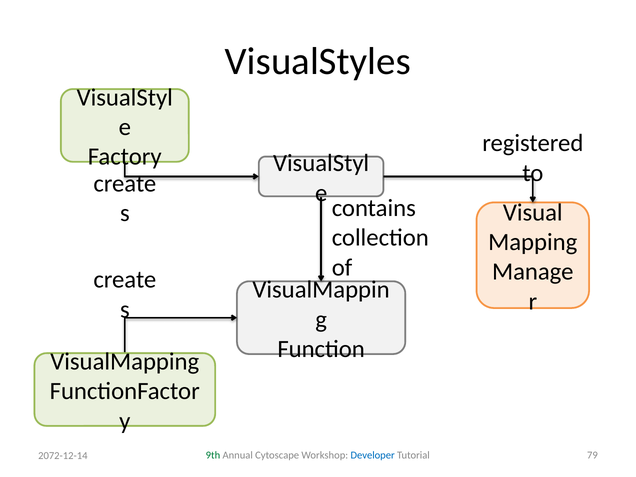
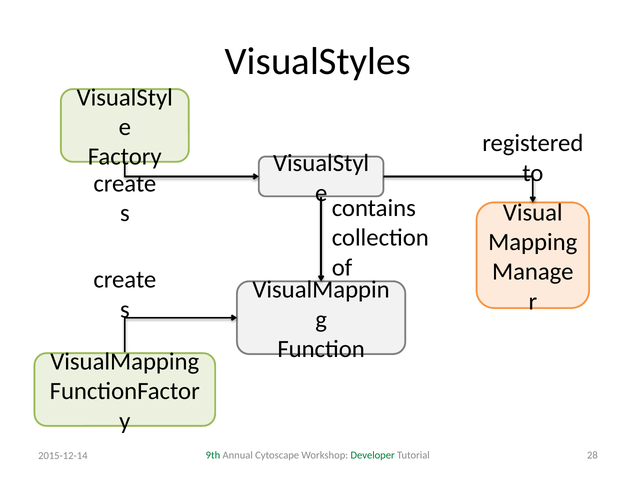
Developer colour: blue -> green (373, 455)
79: 79 -> 28 (592, 455)
2072-12-14: 2072-12-14 -> 2015-12-14 (63, 456)
